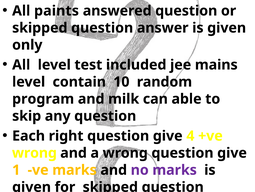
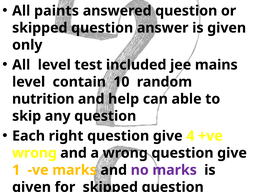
program: program -> nutrition (43, 99)
milk: milk -> help (124, 99)
